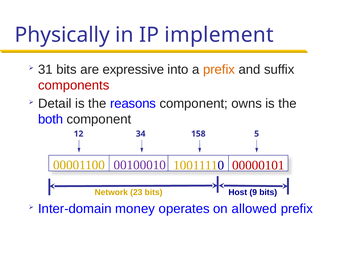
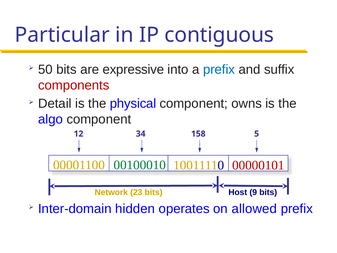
Physically: Physically -> Particular (62, 35)
implement: implement -> contiguous (219, 35)
31: 31 -> 50 (45, 69)
prefix colour: orange -> blue (219, 69)
reasons: reasons -> physical (133, 104)
both: both -> algo (51, 119)
00100010 colour: purple -> green (140, 165)
money: money -> hidden (135, 208)
